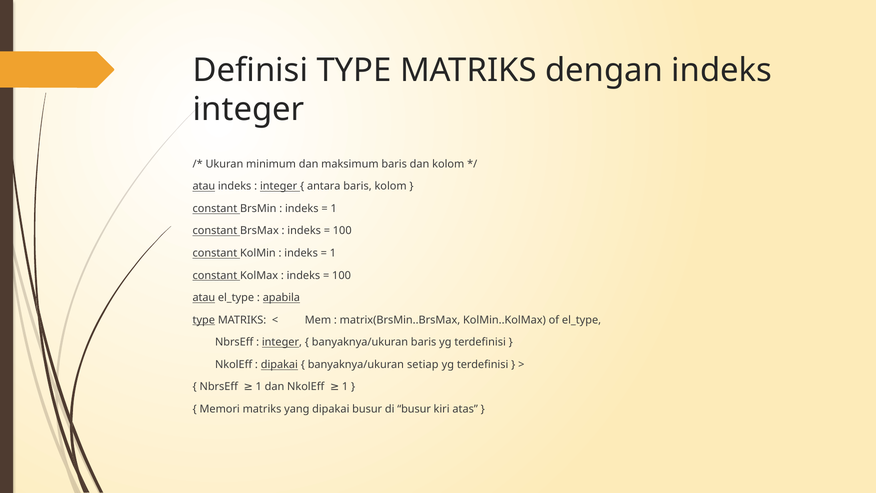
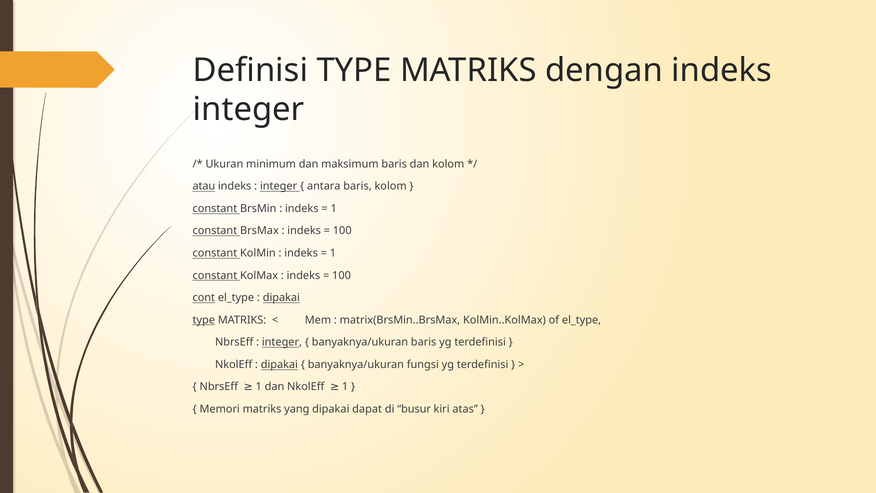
atau: atau -> cont (204, 298)
apabila: apabila -> dipakai (281, 298)
setiap: setiap -> fungsi (423, 364)
dipakai busur: busur -> dapat (367, 409)
